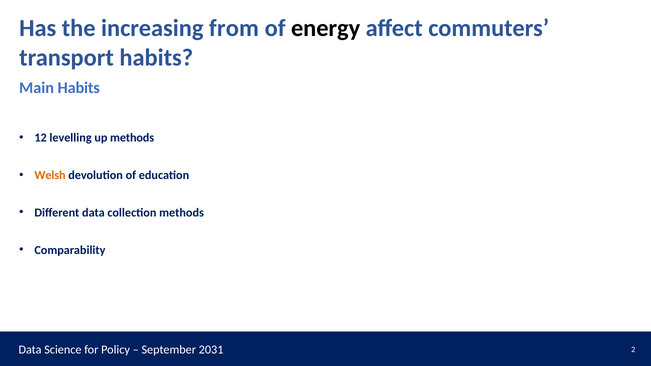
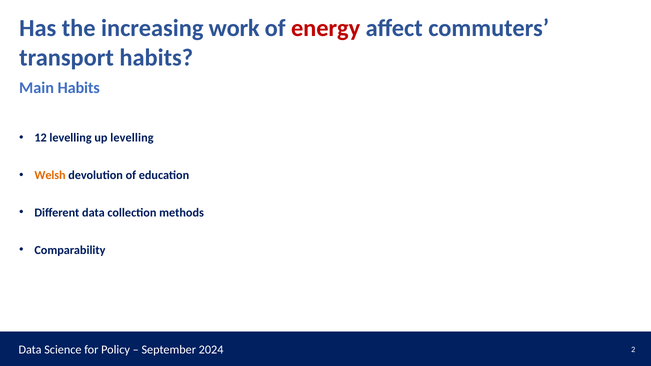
from: from -> work (234, 28)
energy colour: black -> red (326, 28)
up methods: methods -> levelling (132, 138)
2031: 2031 -> 2024 (211, 350)
